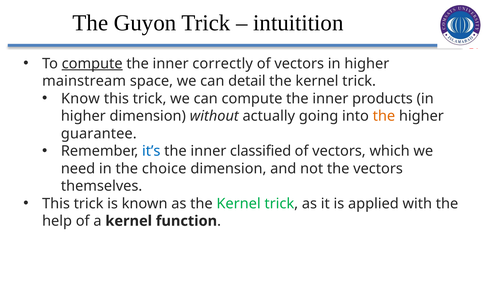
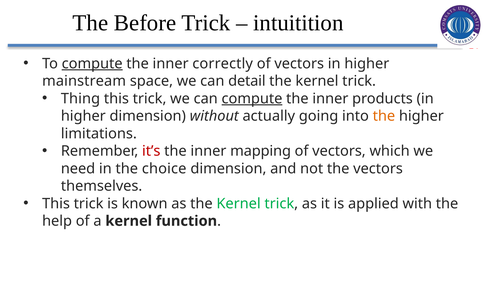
Guyon: Guyon -> Before (145, 23)
Know: Know -> Thing (80, 99)
compute underline: none -> present (252, 99)
guarantee: guarantee -> limitations (99, 134)
it’s colour: blue -> red (151, 151)
classified: classified -> mapping (261, 151)
